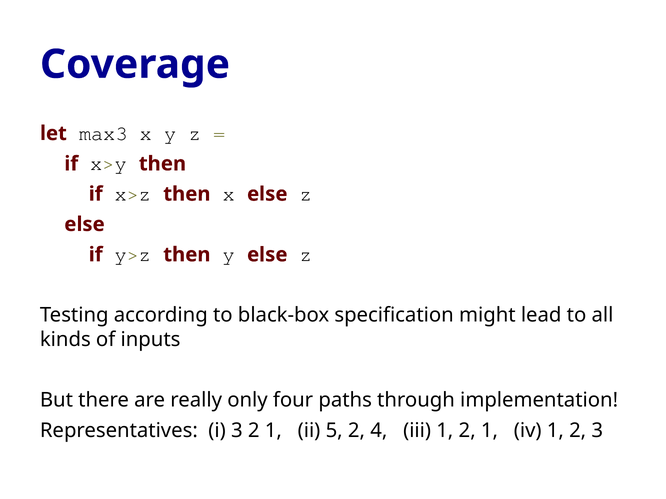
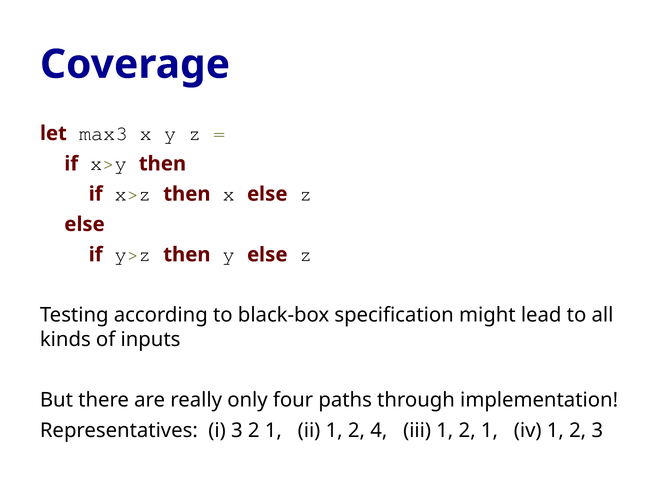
ii 5: 5 -> 1 (334, 431)
